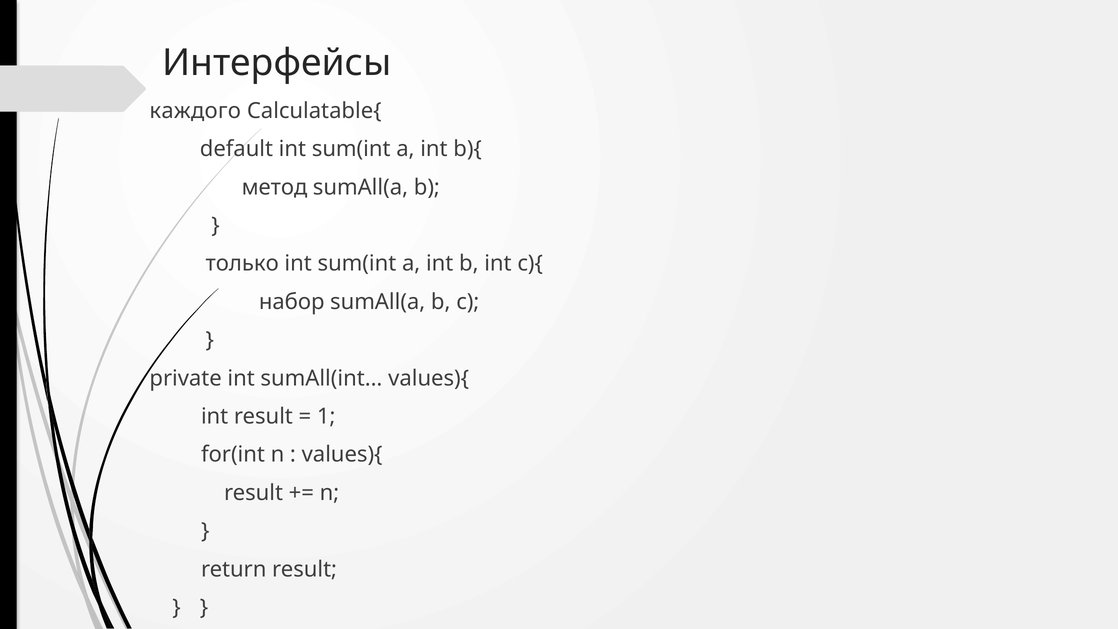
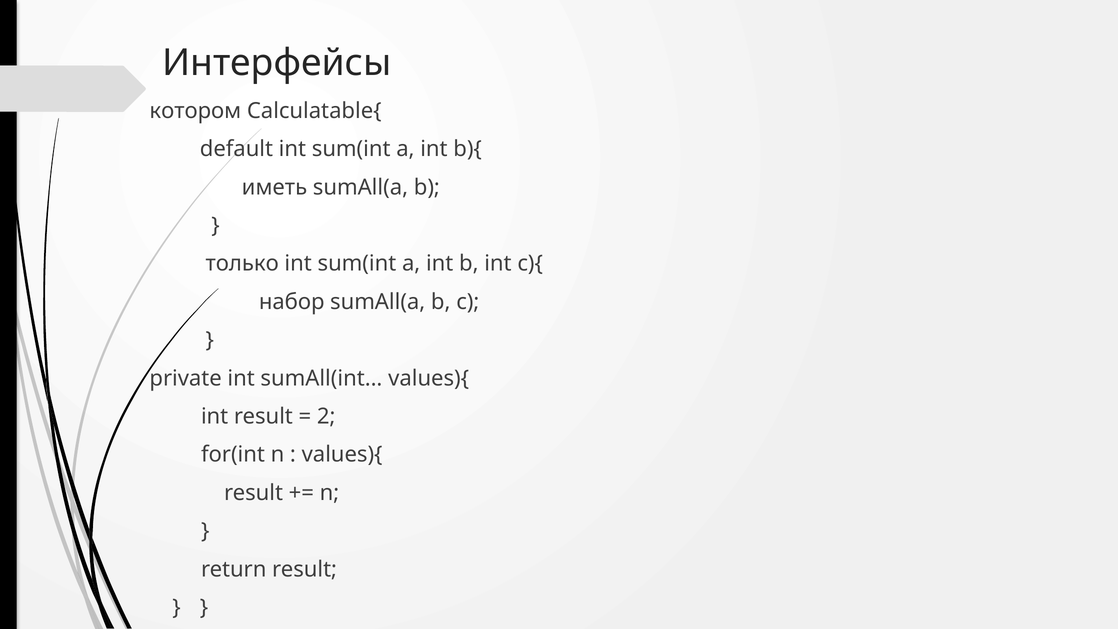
каждого: каждого -> котором (195, 111)
метод: метод -> иметь (274, 187)
1: 1 -> 2 (326, 416)
